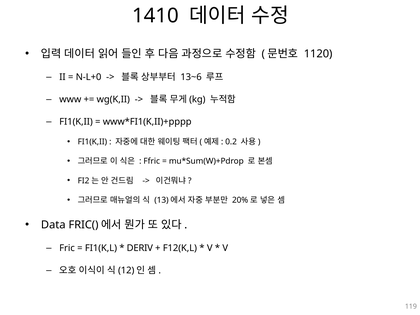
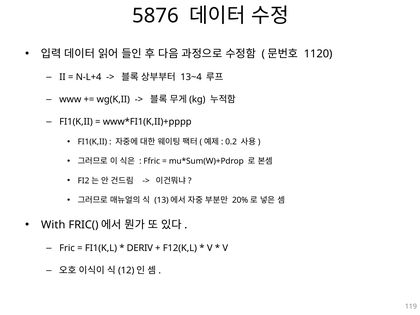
1410: 1410 -> 5876 (156, 16)
N-L+0: N-L+0 -> N-L+4 (89, 77)
13~6: 13~6 -> 13~4 (191, 77)
Data: Data -> With (53, 225)
